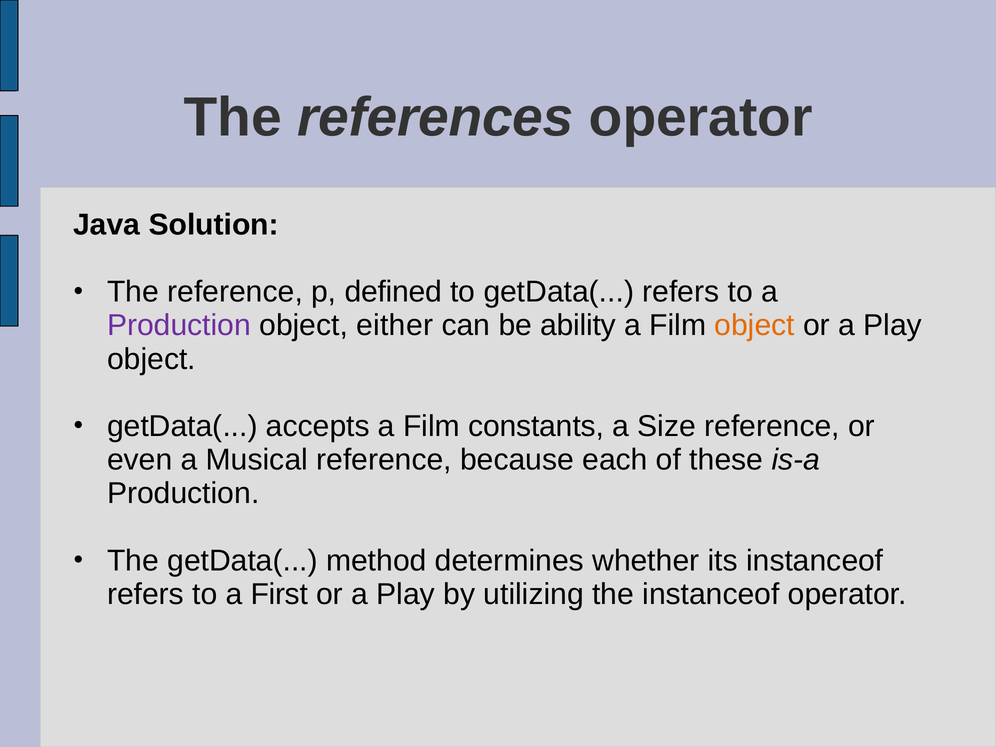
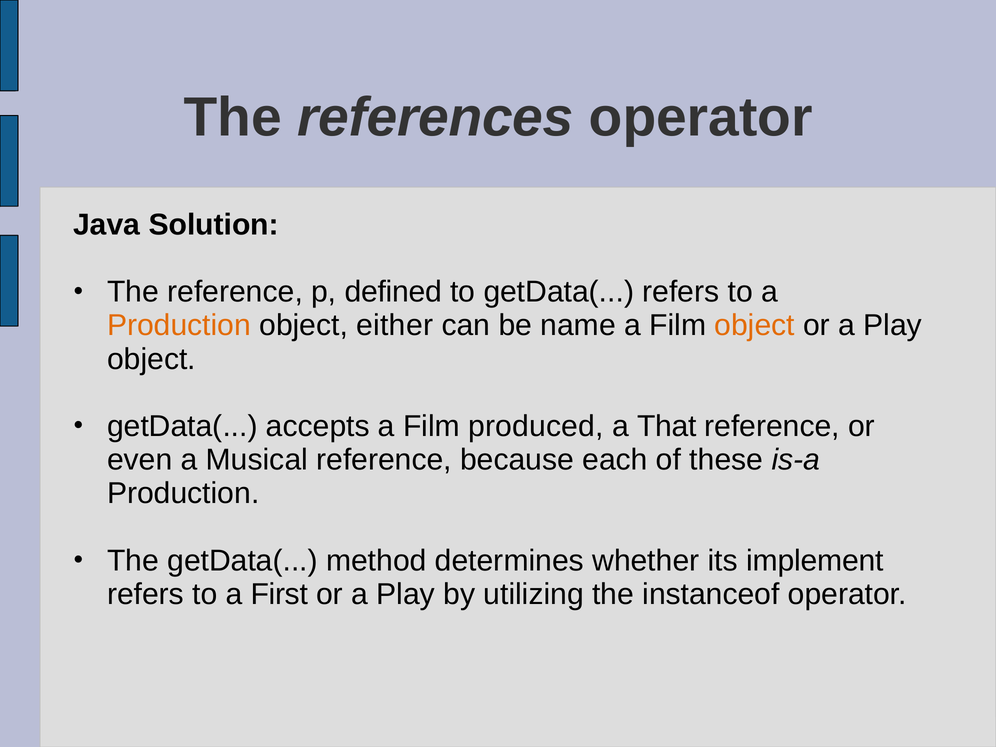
Production colour: purple -> orange (179, 325)
ability: ability -> name (578, 325)
constants: constants -> produced (536, 426)
Size: Size -> That (667, 426)
its instanceof: instanceof -> implement (815, 561)
